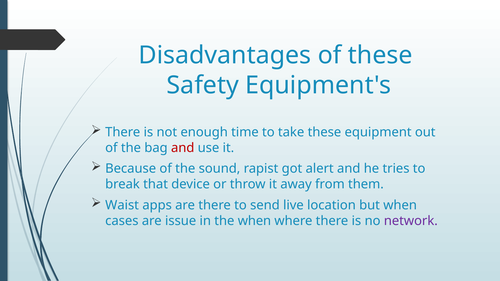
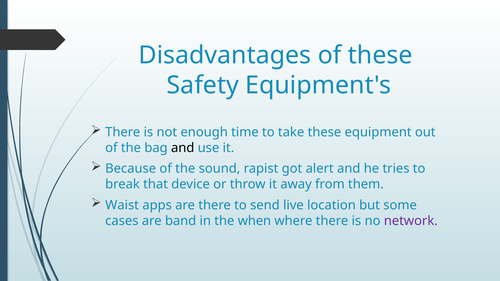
and colour: red -> black (183, 148)
but when: when -> some (400, 205)
issue: issue -> band (181, 221)
